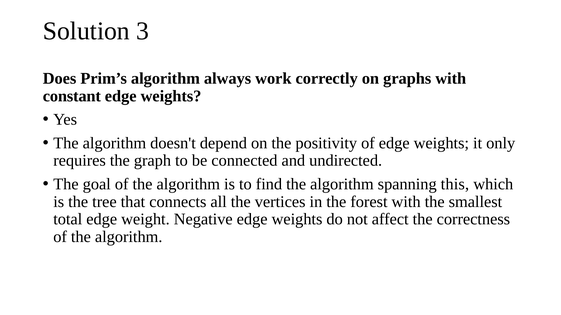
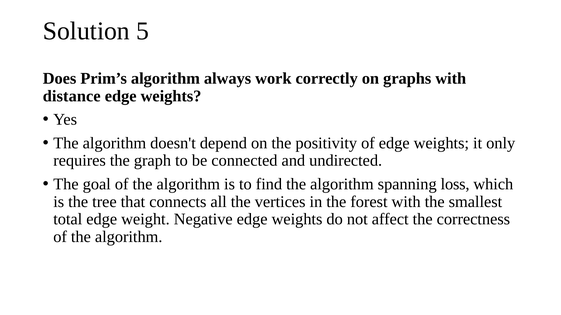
3: 3 -> 5 (143, 31)
constant: constant -> distance (72, 96)
this: this -> loss (455, 184)
